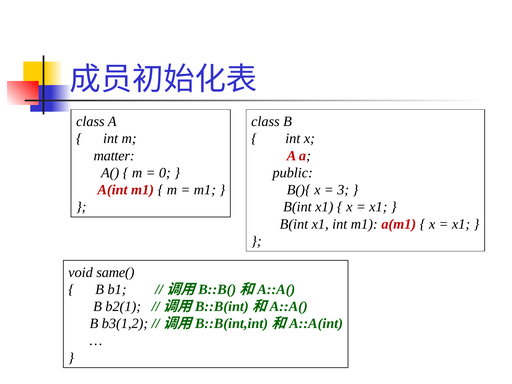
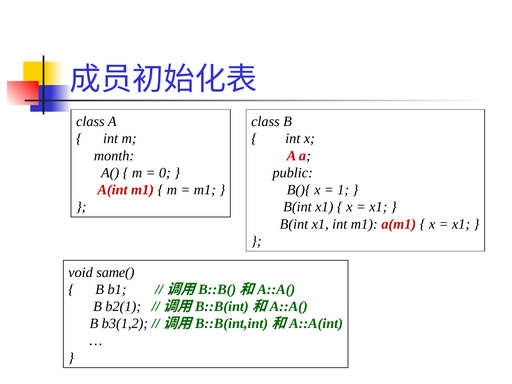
matter: matter -> month (114, 156)
3: 3 -> 1 (343, 190)
